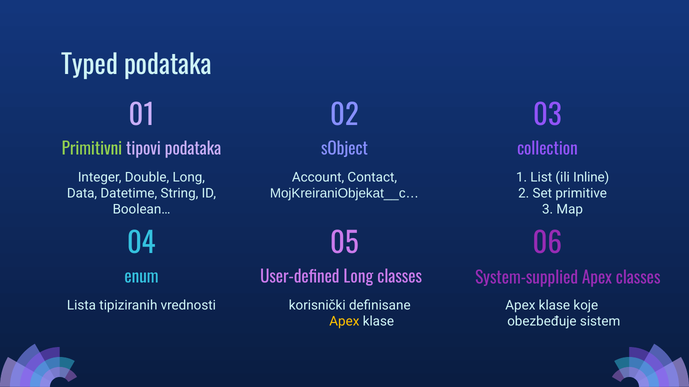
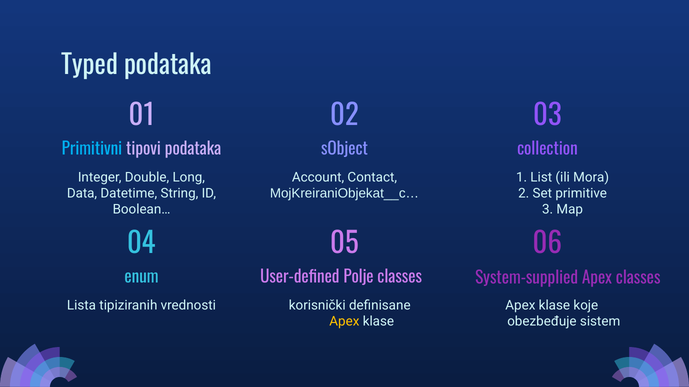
Primitivni colour: light green -> light blue (92, 149)
Inline: Inline -> Mora (591, 178)
User-defined Long: Long -> Polje (359, 277)
